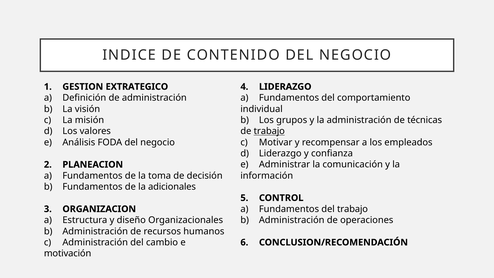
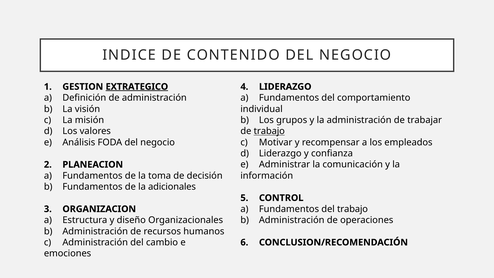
EXTRATEGICO underline: none -> present (137, 87)
técnicas: técnicas -> trabajar (425, 120)
motivación: motivación -> emociones (68, 253)
